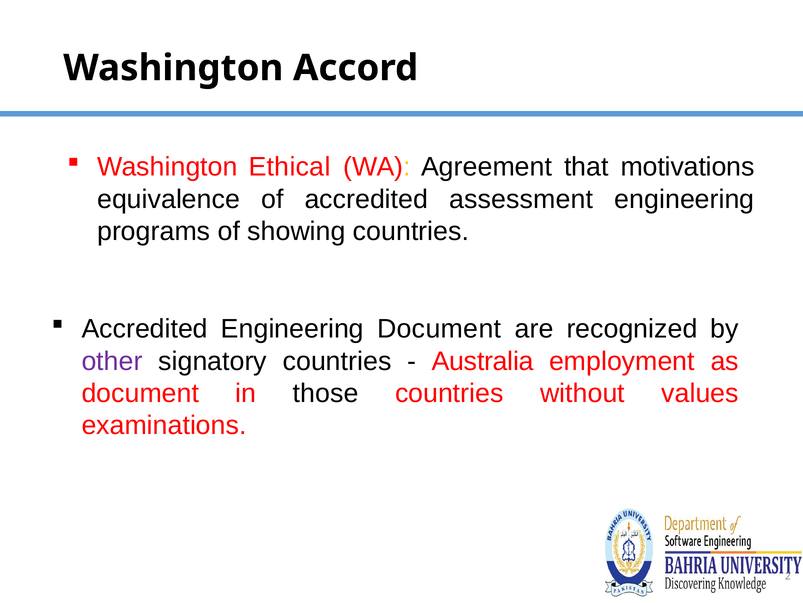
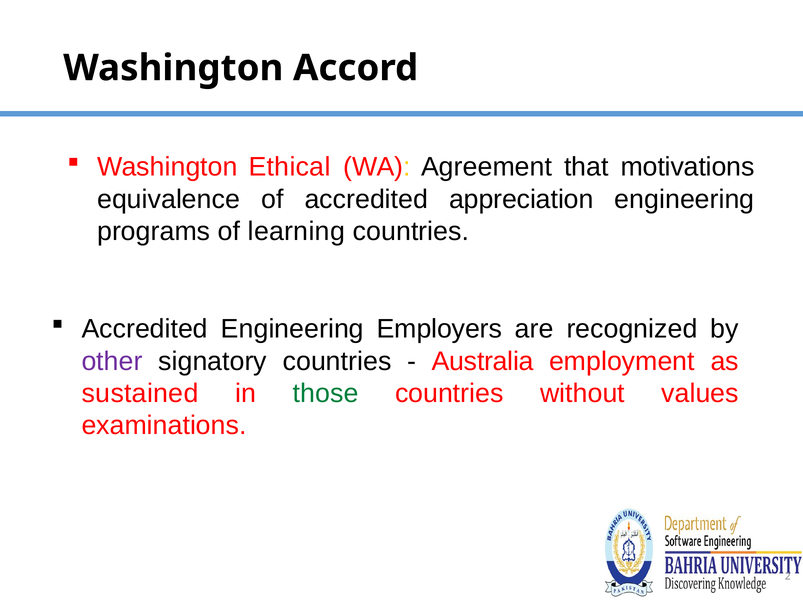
assessment: assessment -> appreciation (521, 199)
showing: showing -> learning (296, 231)
Engineering Document: Document -> Employers (439, 329)
document: document -> sustained (140, 393)
those colour: black -> green (326, 393)
